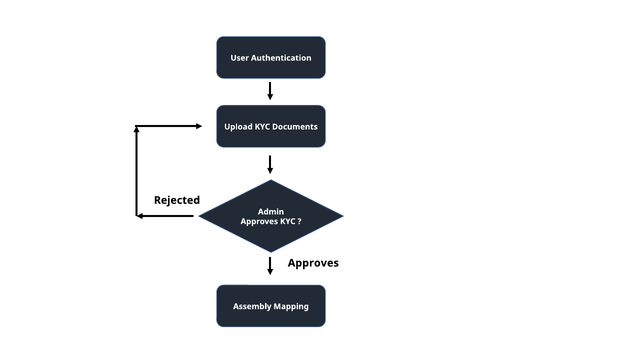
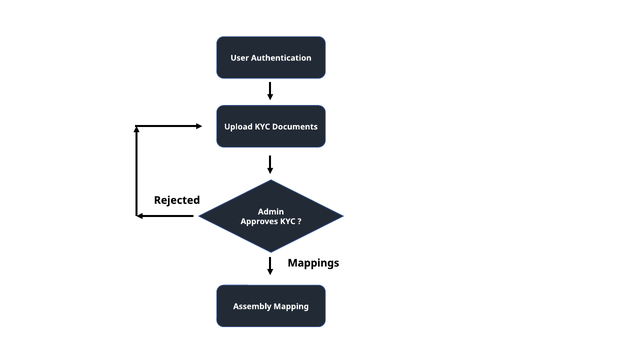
Approves: Approves -> Mappings (313, 263)
